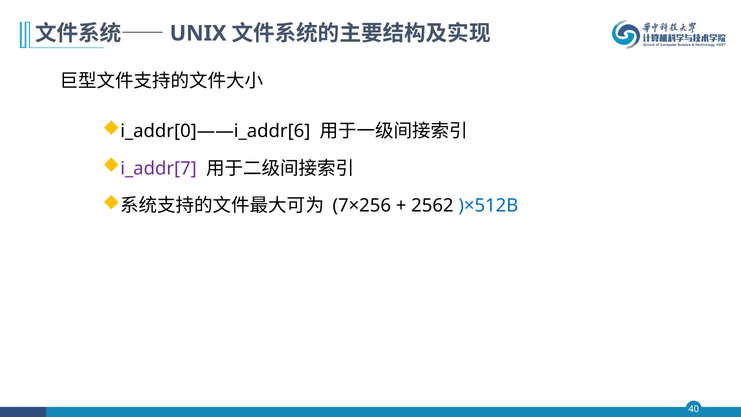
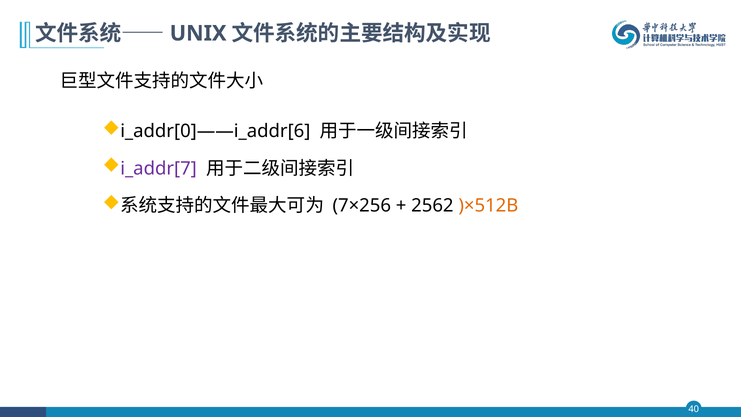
)×512B colour: blue -> orange (488, 206)
